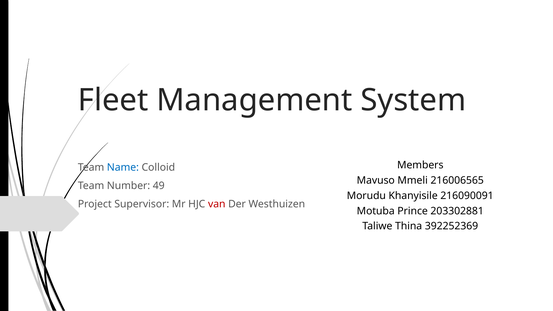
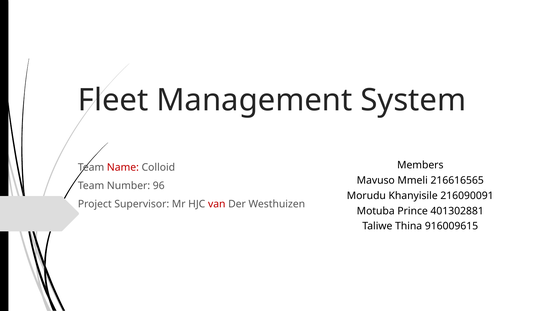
Name colour: blue -> red (123, 168)
216006565: 216006565 -> 216616565 (457, 181)
49: 49 -> 96 (159, 186)
203302881: 203302881 -> 401302881 (457, 211)
392252369: 392252369 -> 916009615 (452, 226)
